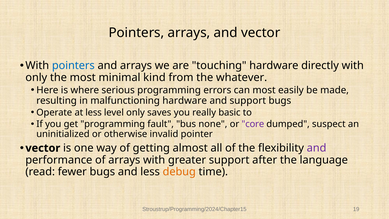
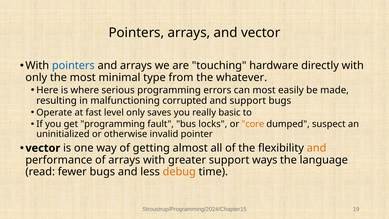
kind: kind -> type (154, 77)
malfunctioning hardware: hardware -> corrupted (185, 101)
at less: less -> fast (94, 112)
none: none -> locks (213, 124)
core colour: purple -> orange (253, 124)
and colour: purple -> orange (317, 148)
after: after -> ways (265, 160)
